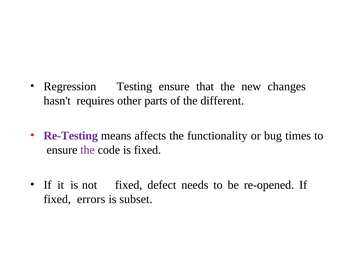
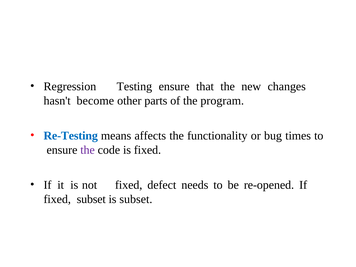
requires: requires -> become (95, 101)
different: different -> program (222, 101)
Re-Testing colour: purple -> blue (71, 136)
fixed errors: errors -> subset (91, 199)
